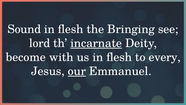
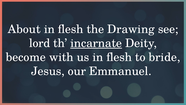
Sound: Sound -> About (24, 29)
Bringing: Bringing -> Drawing (131, 29)
every: every -> bride (164, 57)
our underline: present -> none (77, 71)
